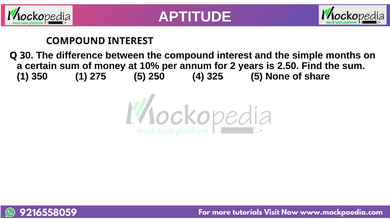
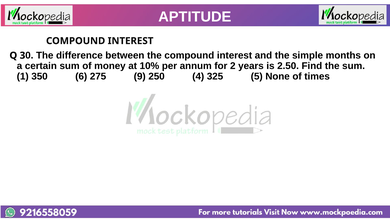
350 1: 1 -> 6 (81, 77)
275 5: 5 -> 9 (140, 77)
share: share -> times (317, 77)
